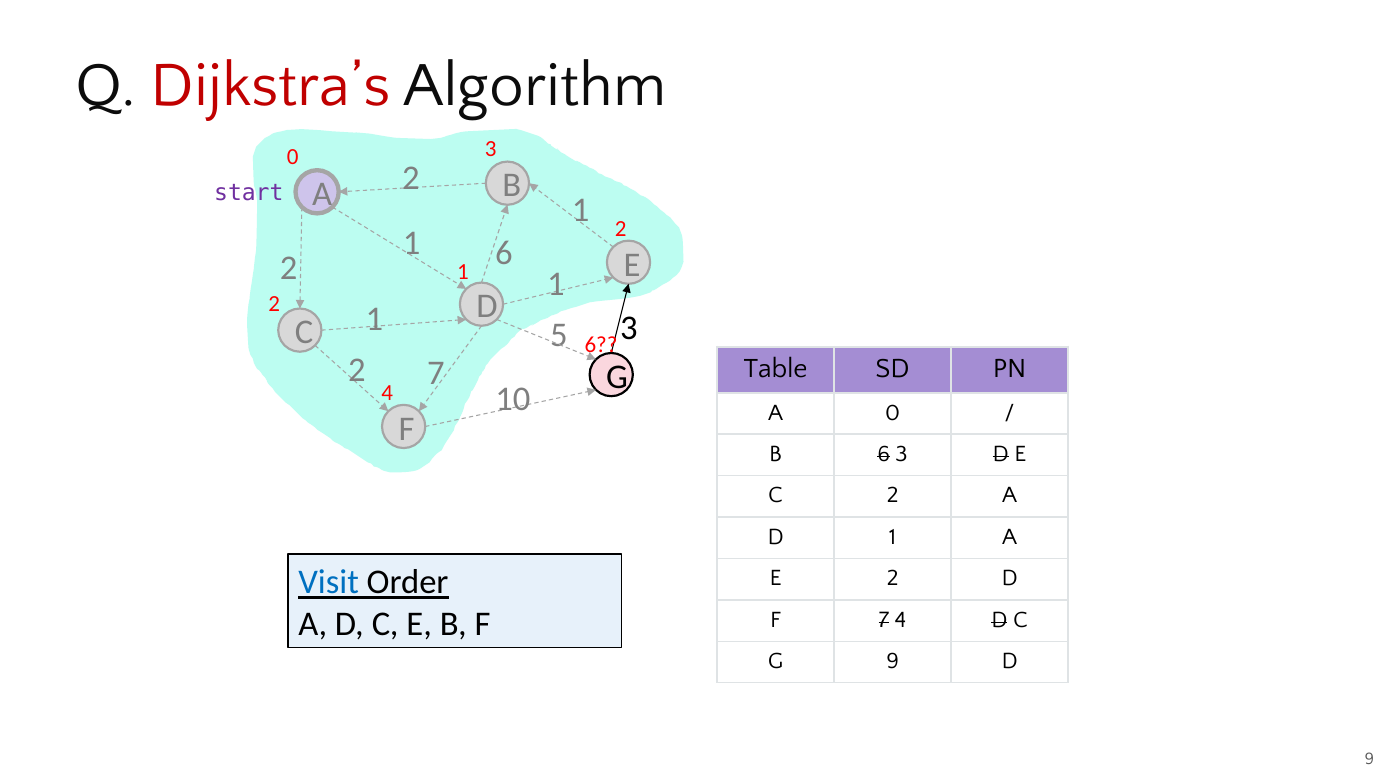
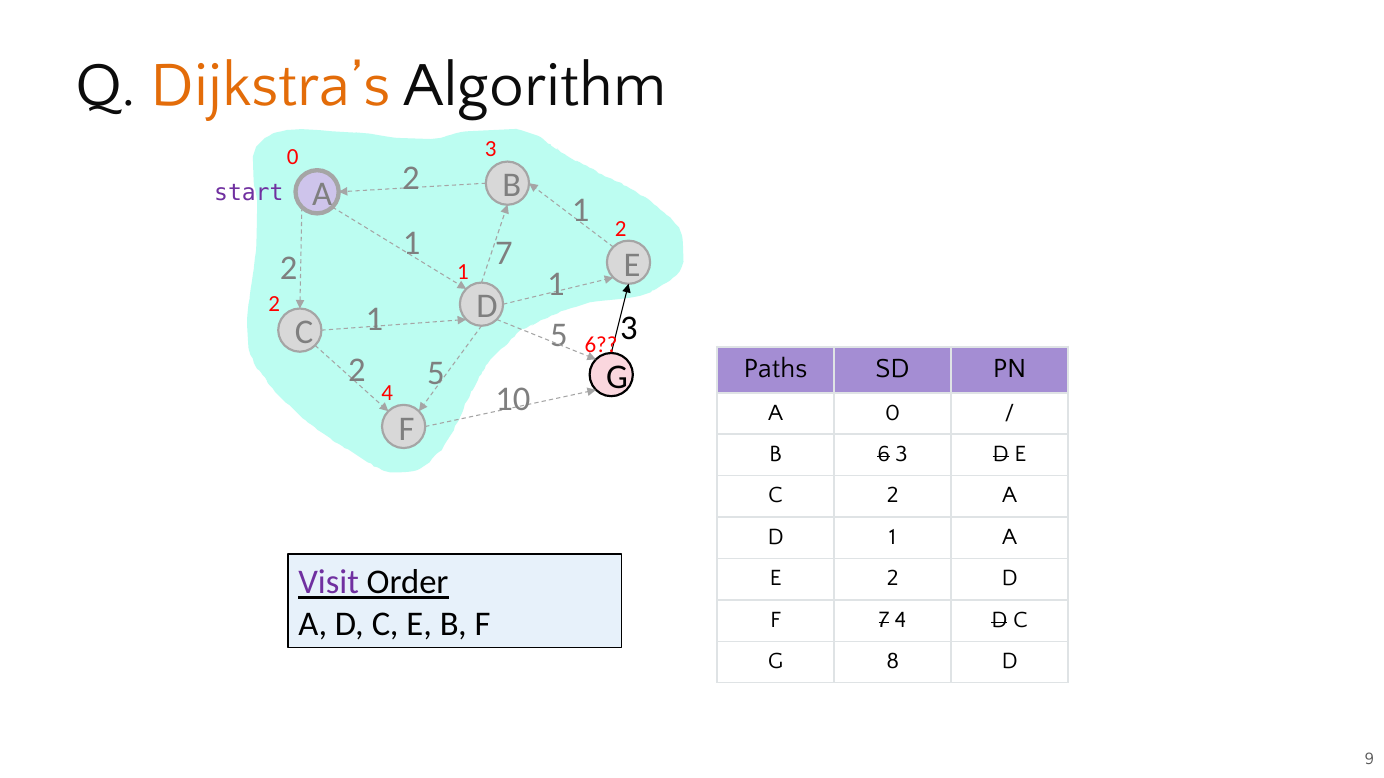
Dijkstra’s colour: red -> orange (271, 86)
6: 6 -> 7 (504, 254)
2 7: 7 -> 5 (436, 373)
Table: Table -> Paths (776, 369)
Visit colour: blue -> purple (329, 583)
G 9: 9 -> 8 (893, 662)
